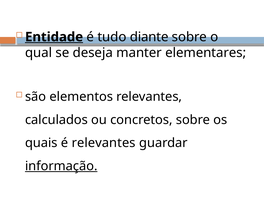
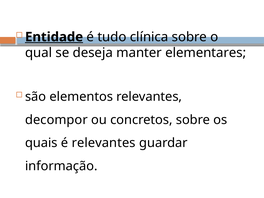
diante: diante -> clínica (149, 37)
calculados: calculados -> decompor (56, 120)
informação underline: present -> none (61, 166)
